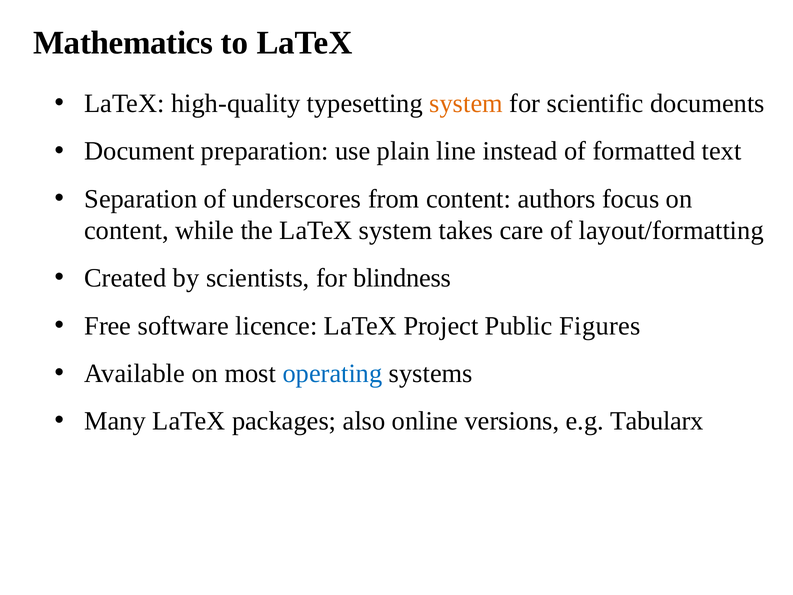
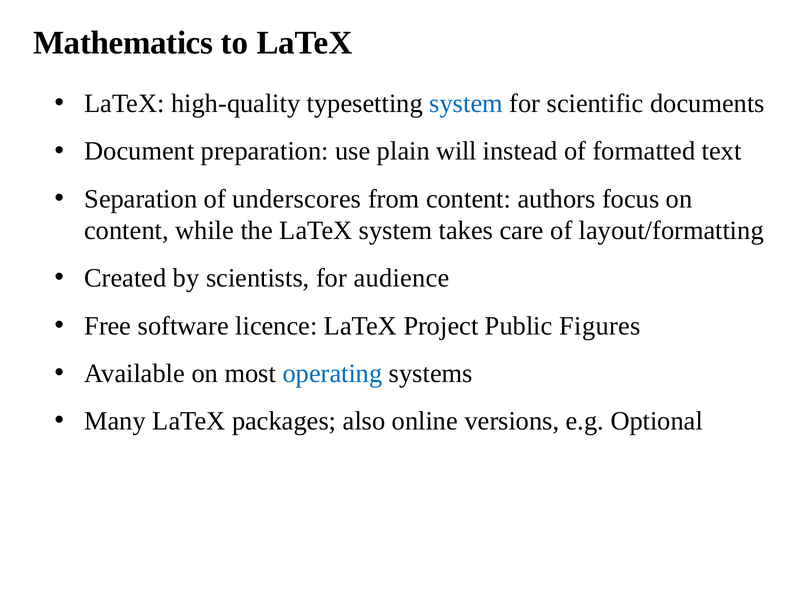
system colour: orange -> blue (466, 104)
line: line -> will (456, 151)
blindness: blindness -> audience (402, 278)
Tabularx: Tabularx -> Optional (657, 421)
